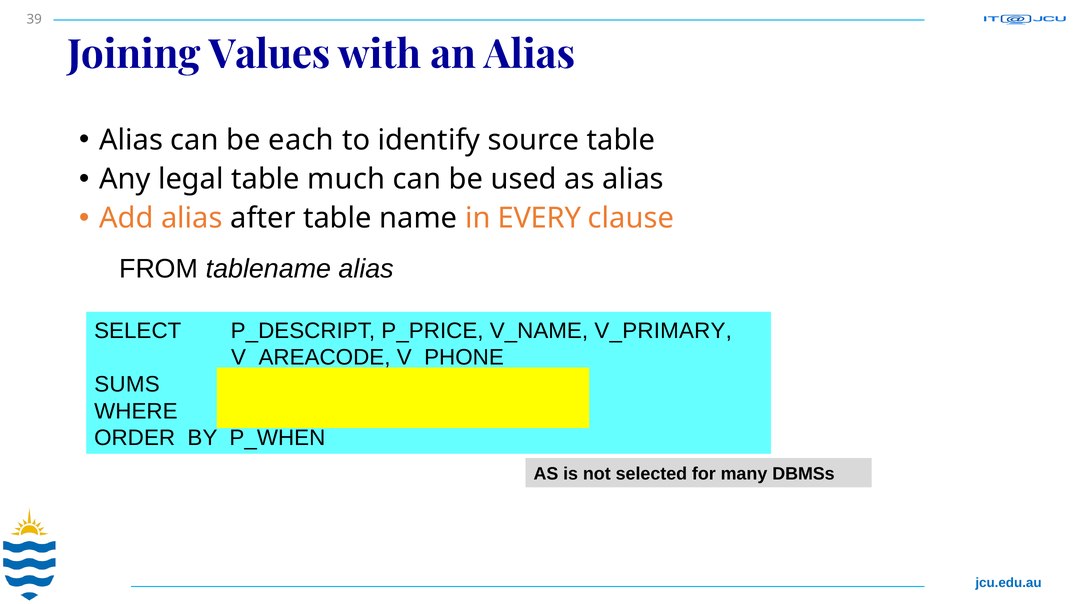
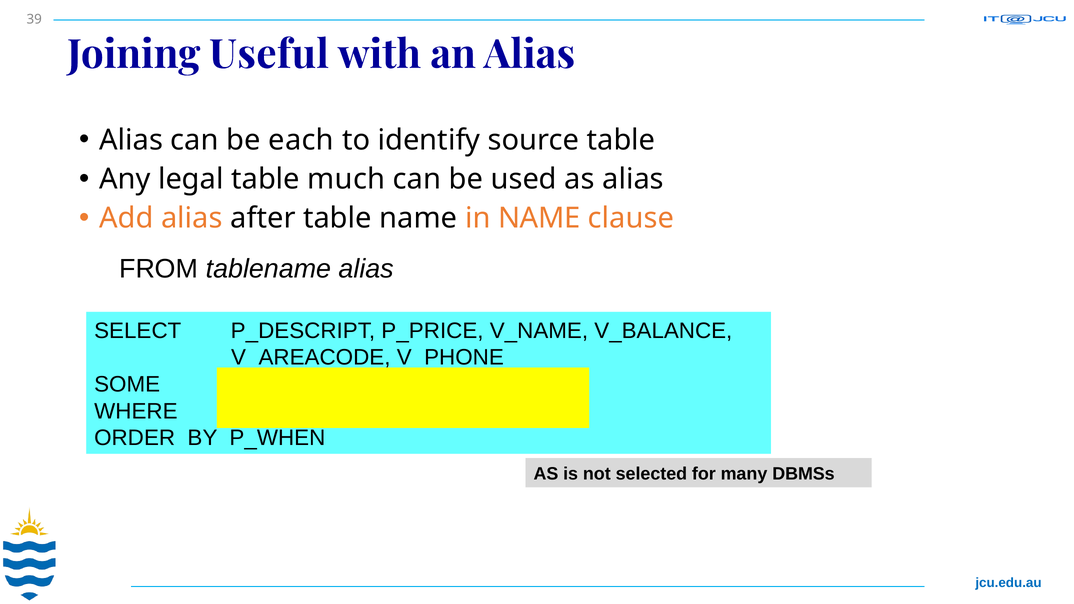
Values: Values -> Useful (269, 55)
in EVERY: EVERY -> NAME (539, 218)
V_PRIMARY: V_PRIMARY -> V_BALANCE (663, 331)
SUMS: SUMS -> SOME (127, 384)
